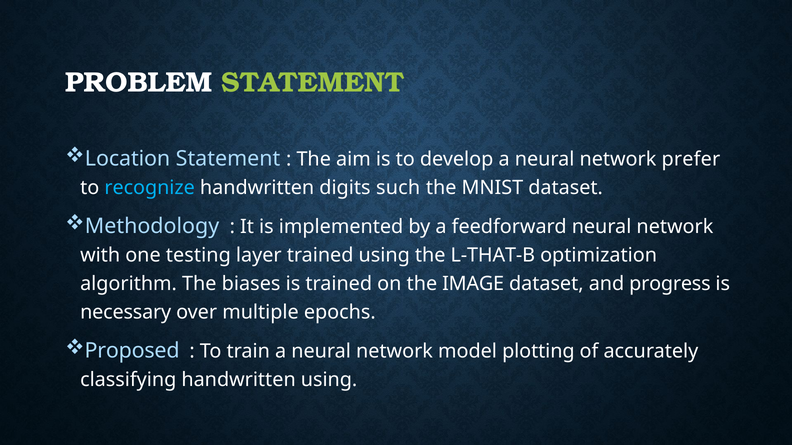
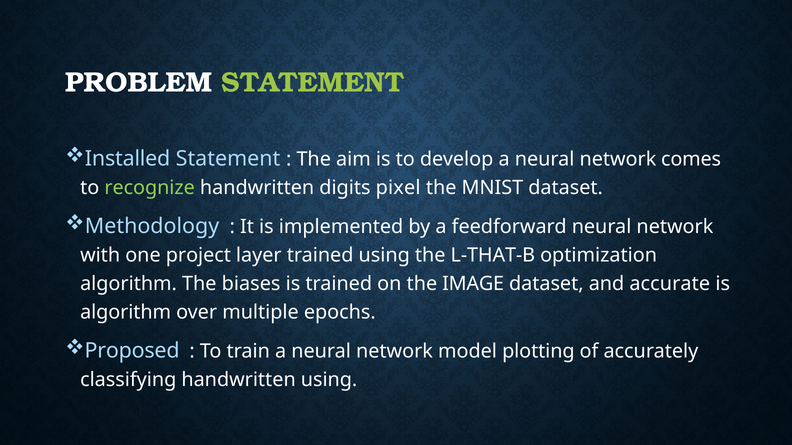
Location: Location -> Installed (128, 159)
prefer: prefer -> comes (691, 159)
recognize colour: light blue -> light green (150, 188)
such: such -> pixel (398, 188)
testing: testing -> project (198, 256)
progress: progress -> accurate (670, 284)
necessary: necessary -> algorithm (126, 313)
